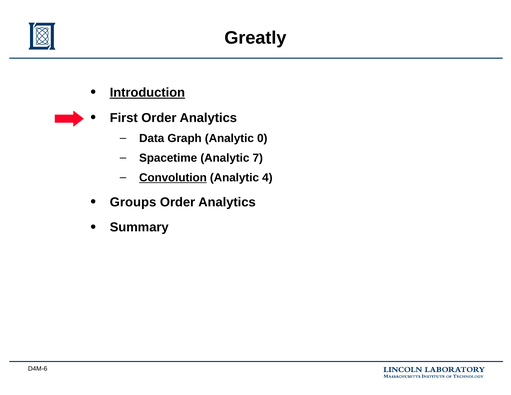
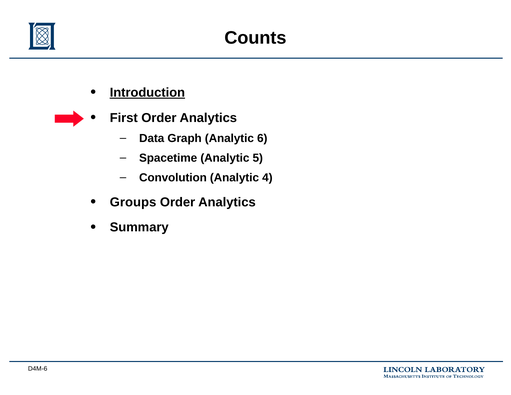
Greatly: Greatly -> Counts (255, 38)
0: 0 -> 6 (262, 138)
7: 7 -> 5 (258, 158)
Convolution underline: present -> none (173, 178)
